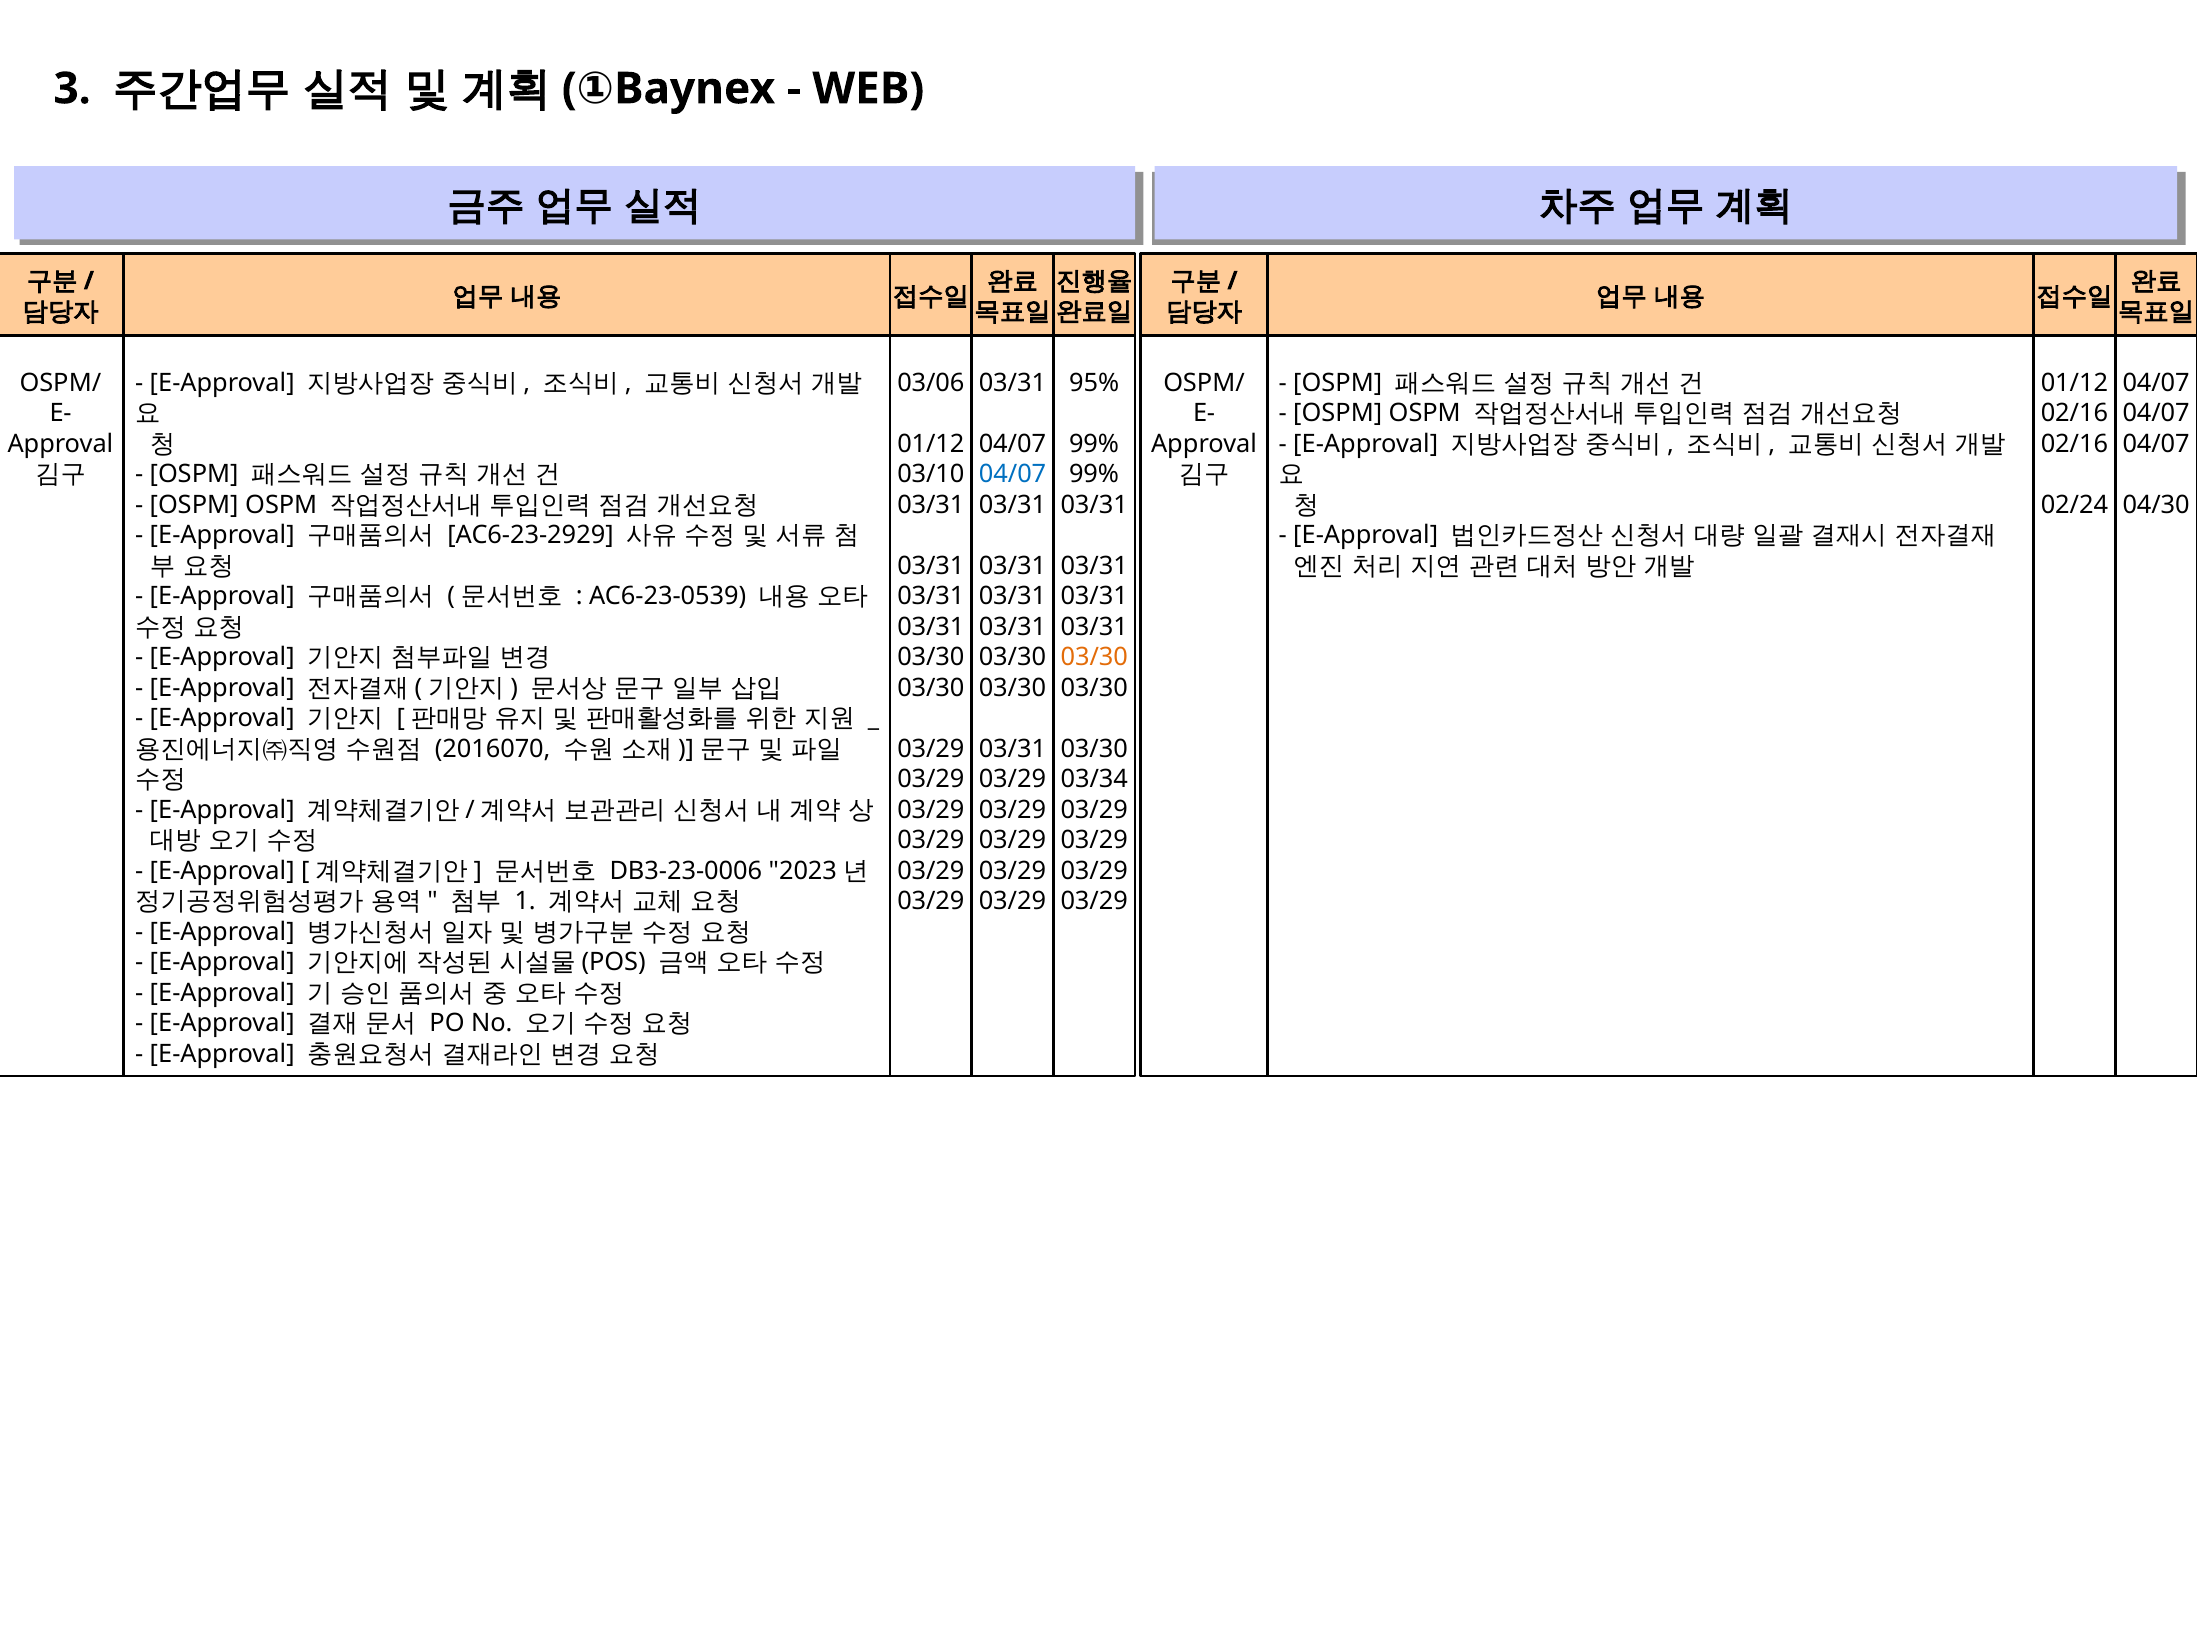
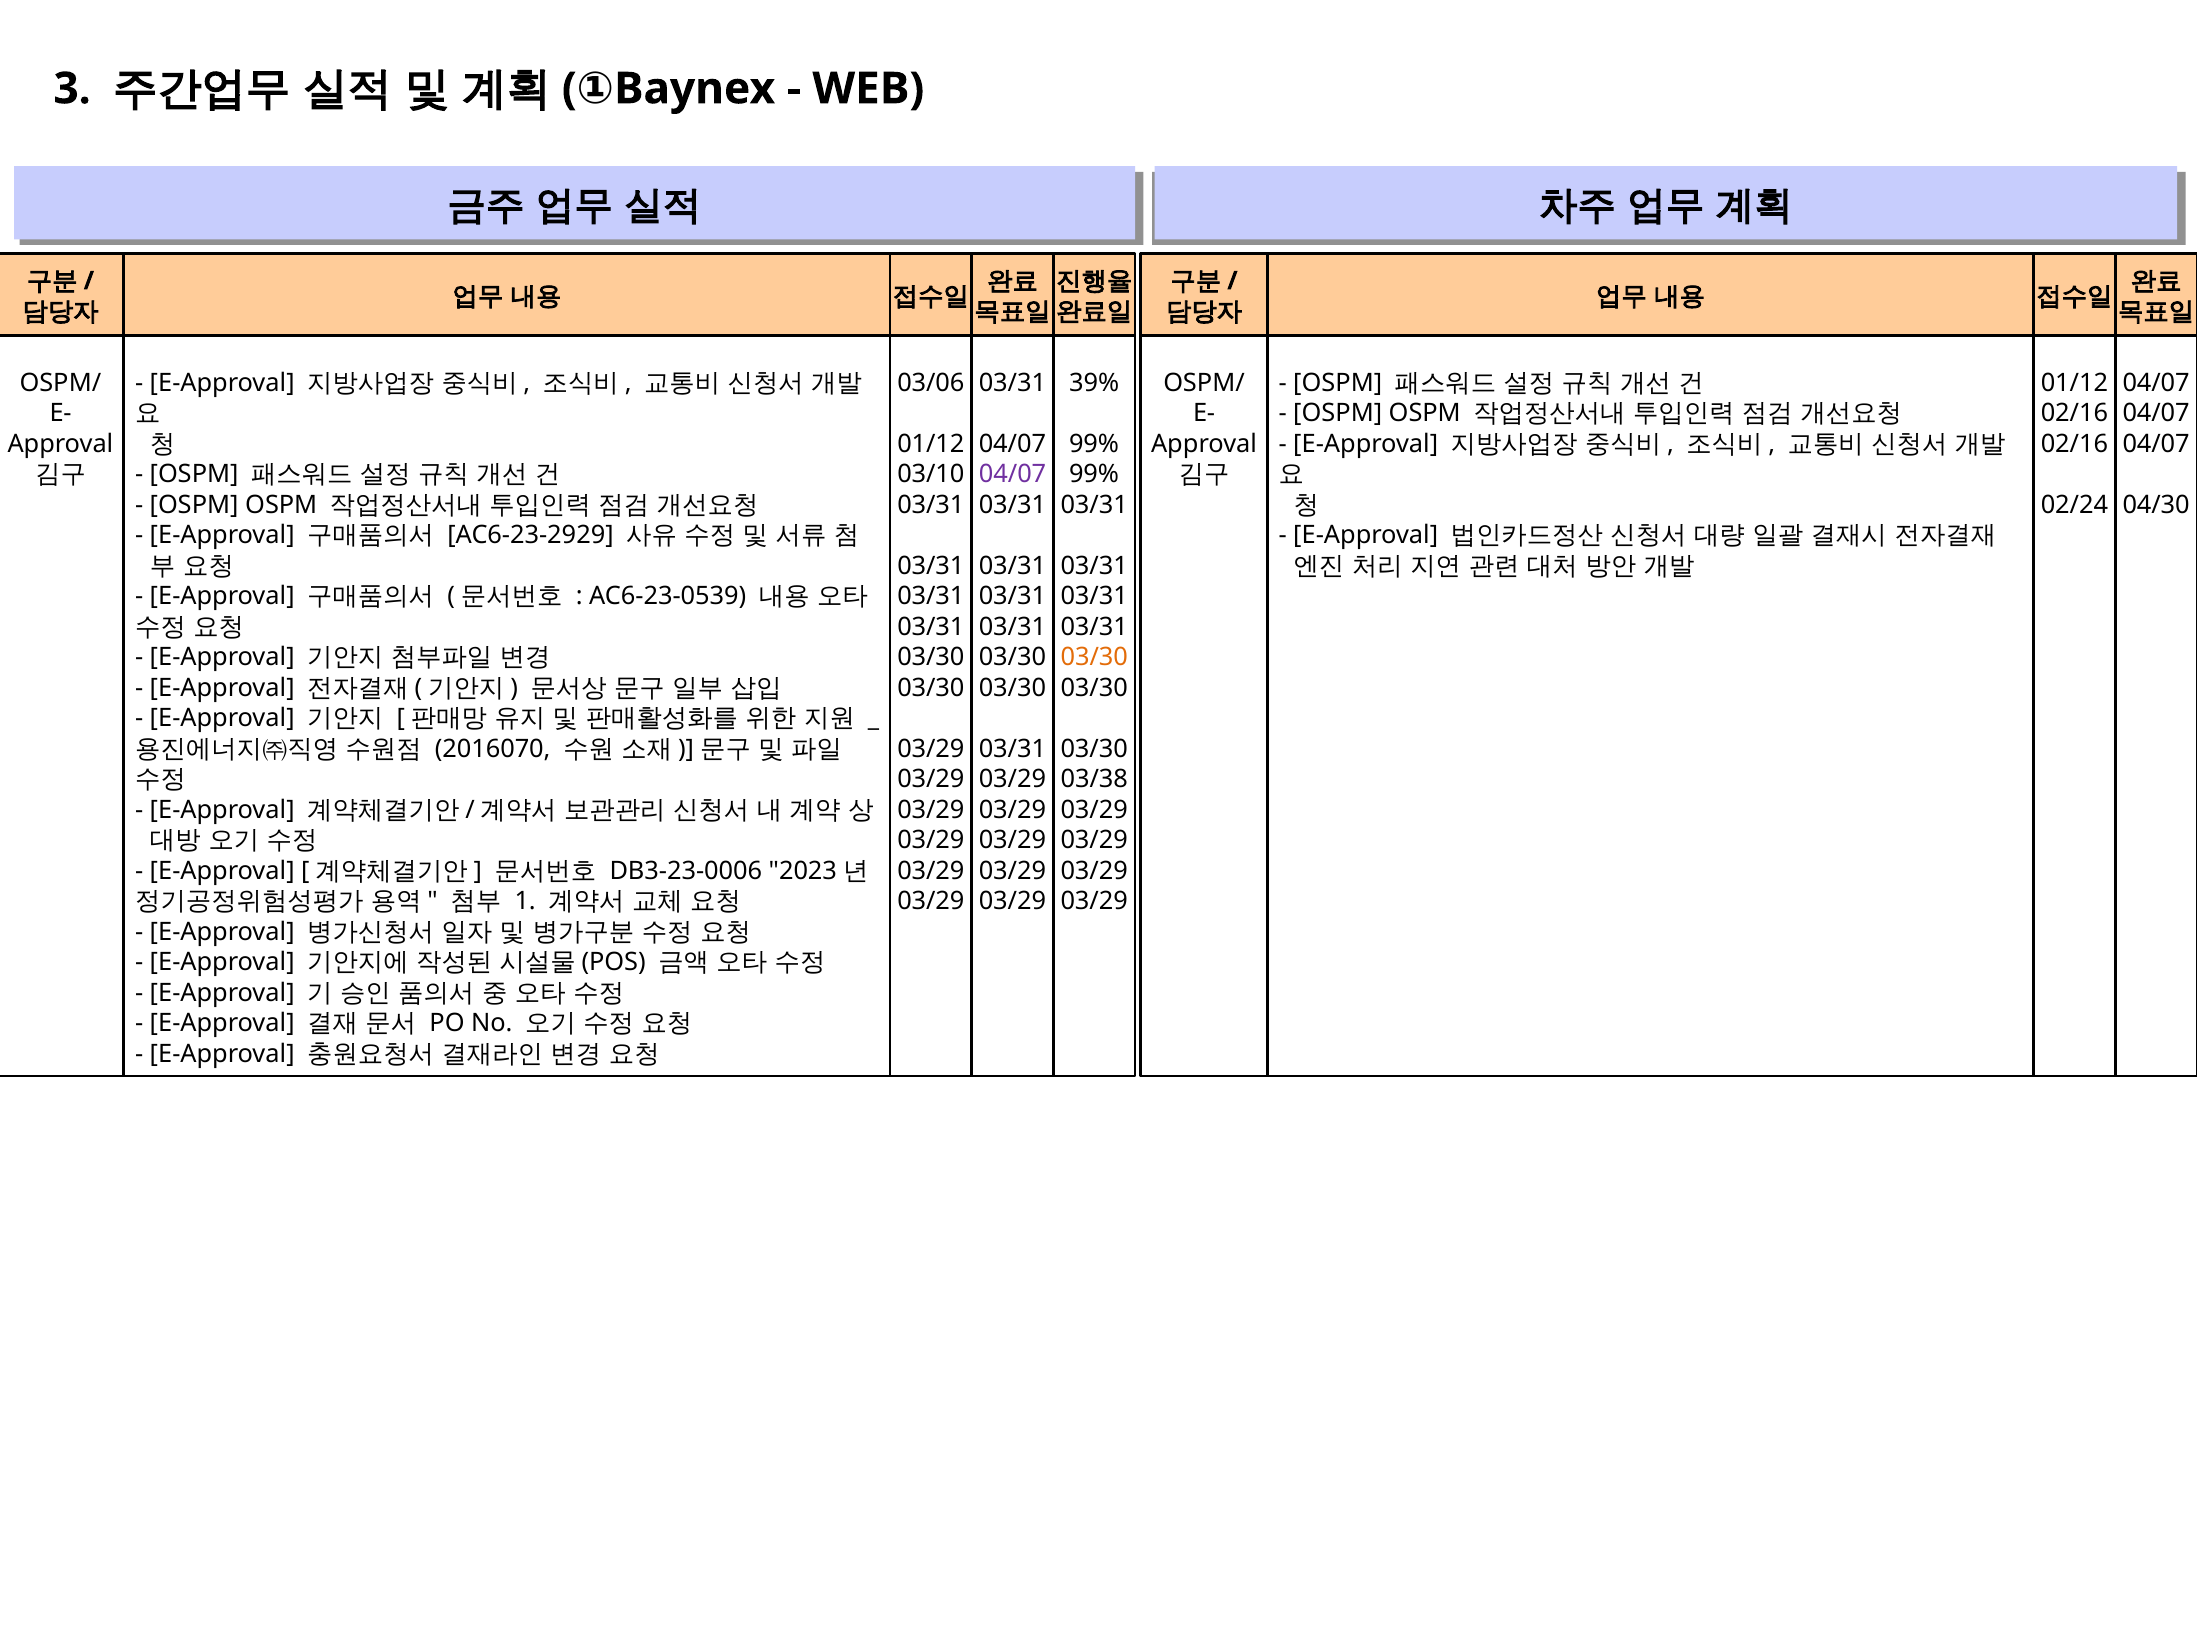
95%: 95% -> 39% (1094, 383)
04/07 colour: blue -> purple (1013, 474)
03/34: 03/34 -> 03/38 (1094, 779)
